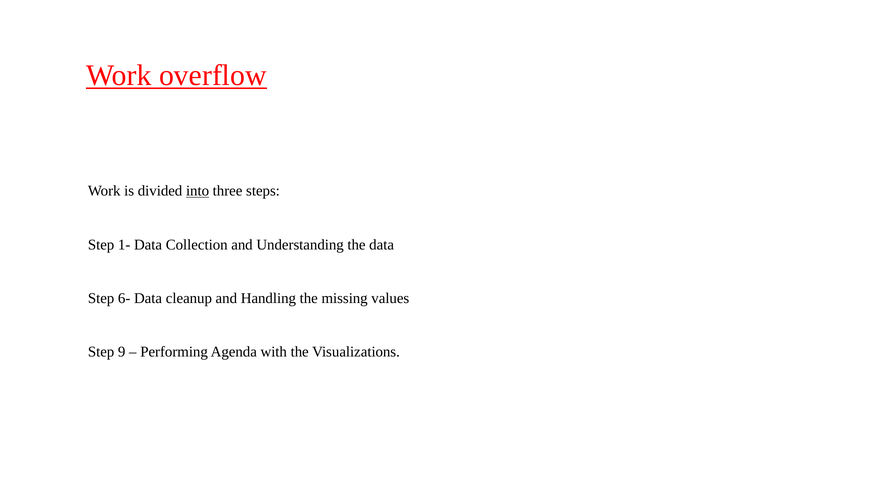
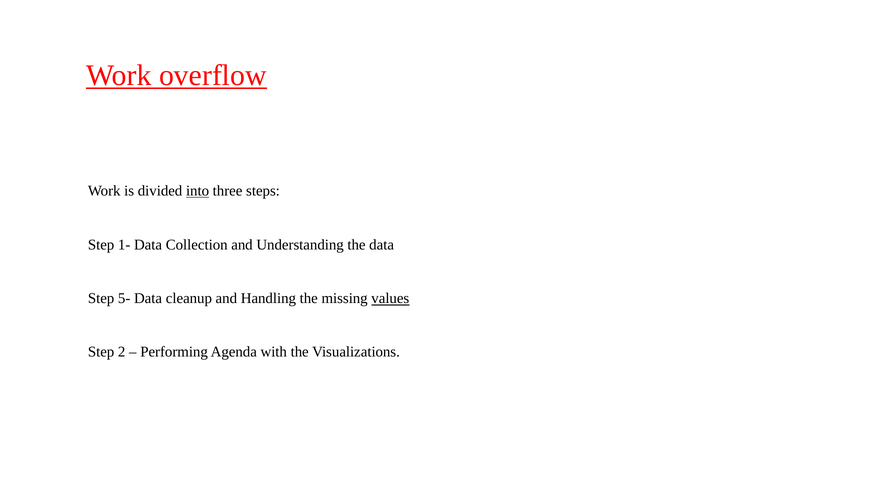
6-: 6- -> 5- (124, 298)
values underline: none -> present (390, 298)
9: 9 -> 2 (122, 352)
